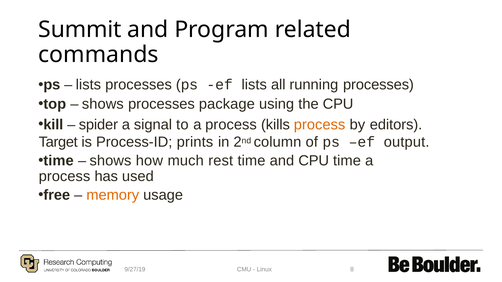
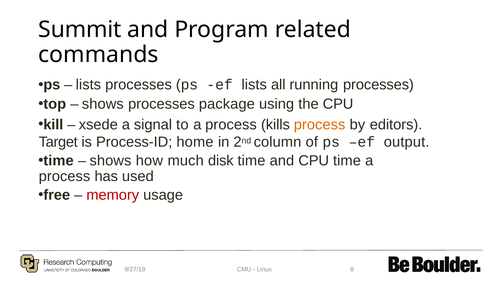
spider: spider -> xsede (98, 125)
prints: prints -> home (195, 142)
rest: rest -> disk (221, 161)
memory colour: orange -> red (113, 195)
